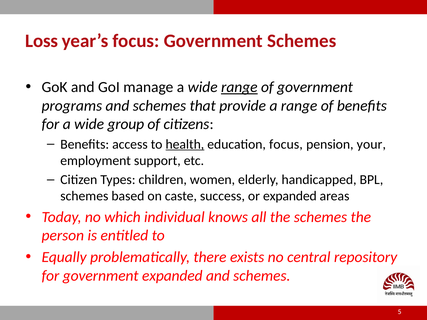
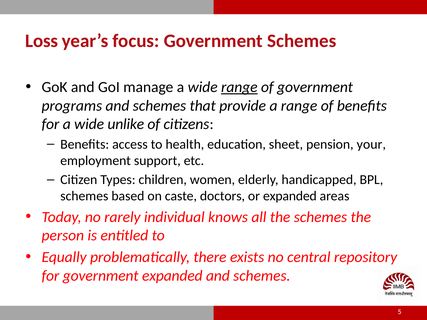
group: group -> unlike (126, 124)
health underline: present -> none (185, 144)
education focus: focus -> sheet (286, 144)
success: success -> doctors (222, 196)
which: which -> rarely (122, 217)
